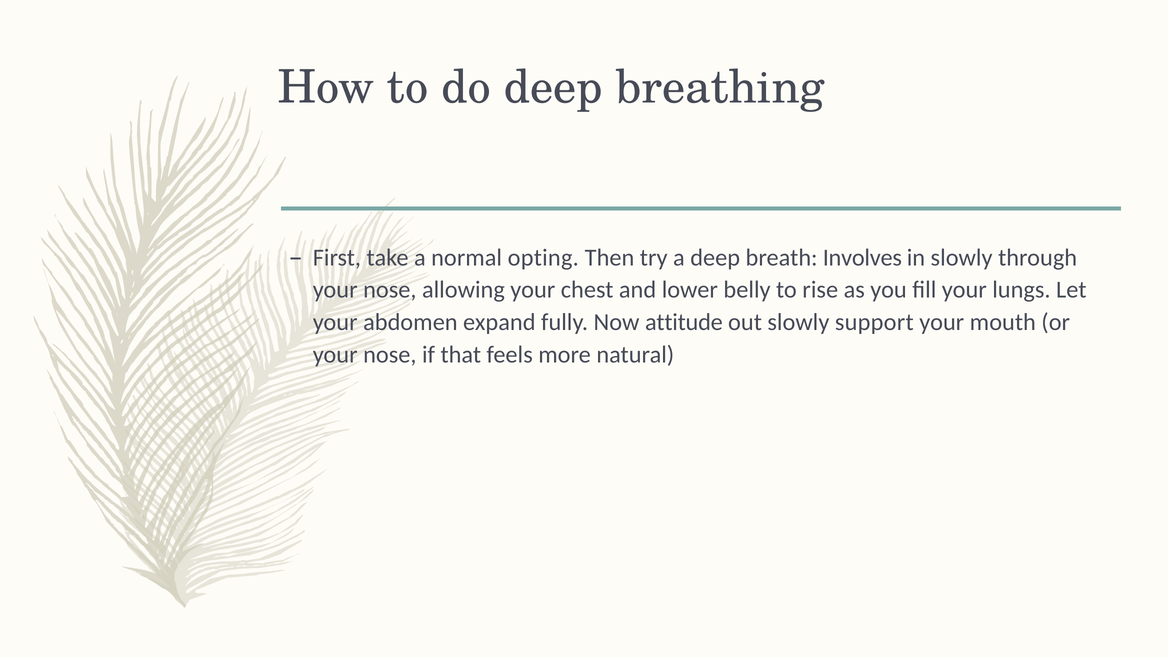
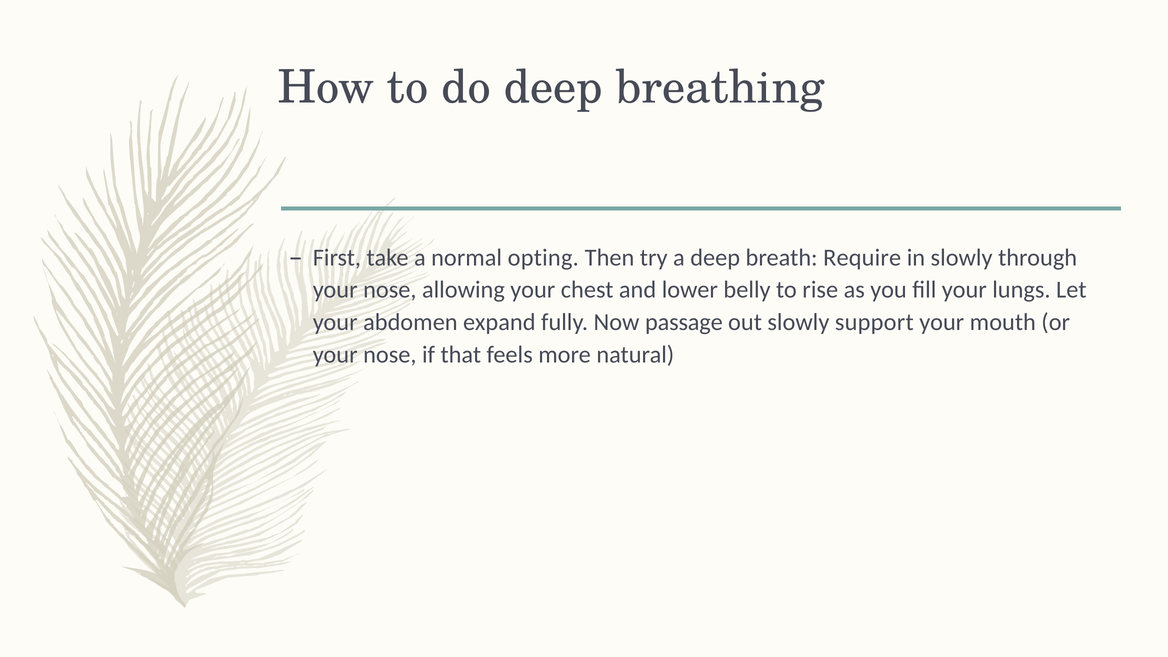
Involves: Involves -> Require (862, 257)
attitude: attitude -> passage (684, 322)
